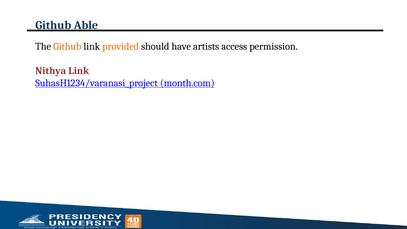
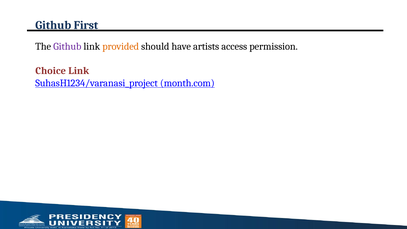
Able: Able -> First (86, 25)
Github colour: orange -> purple (67, 46)
Nithya: Nithya -> Choice (51, 71)
